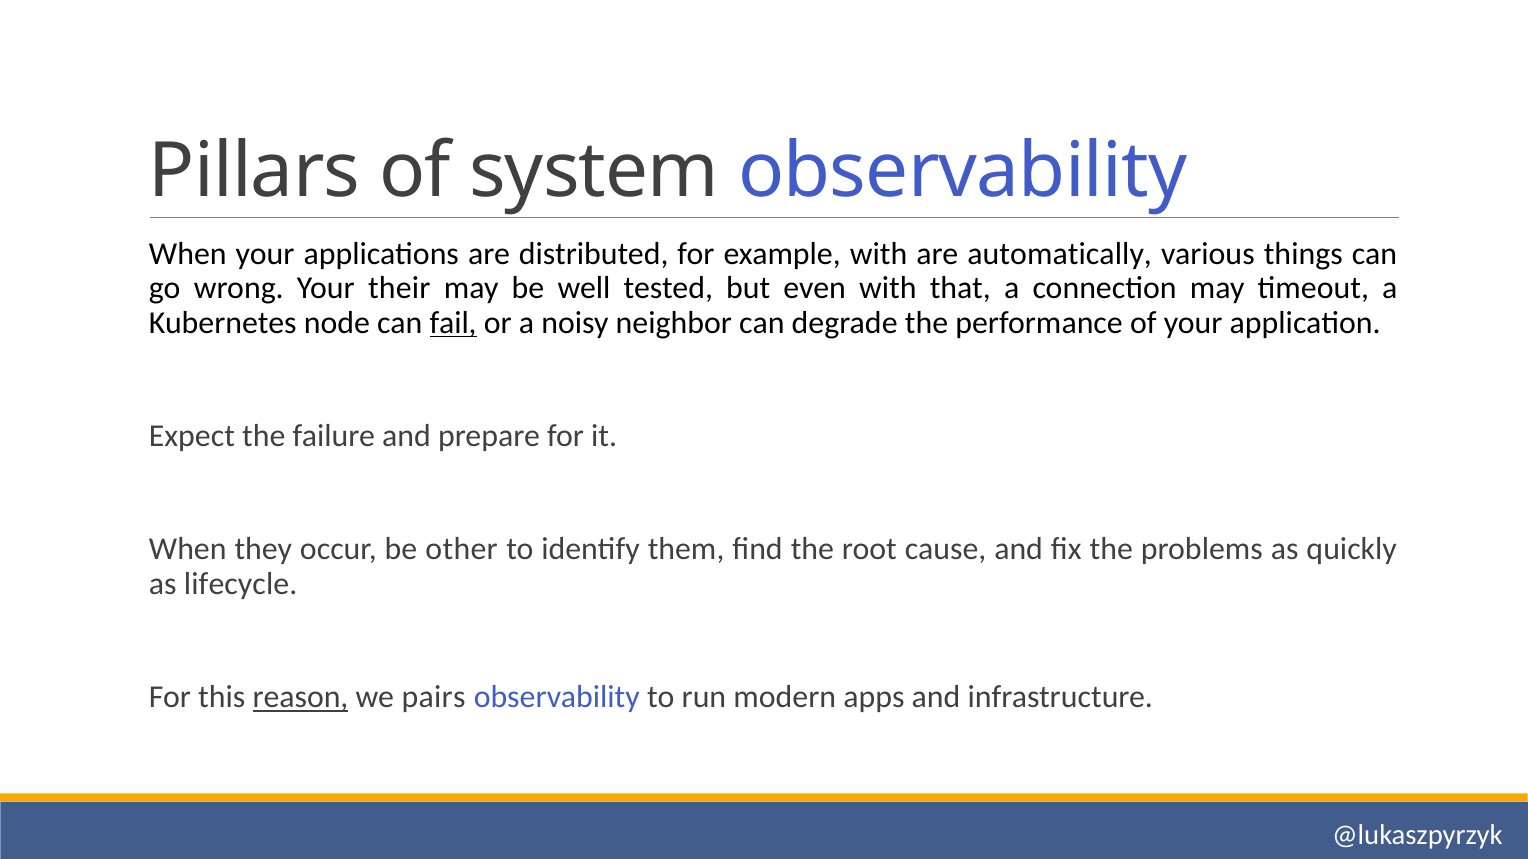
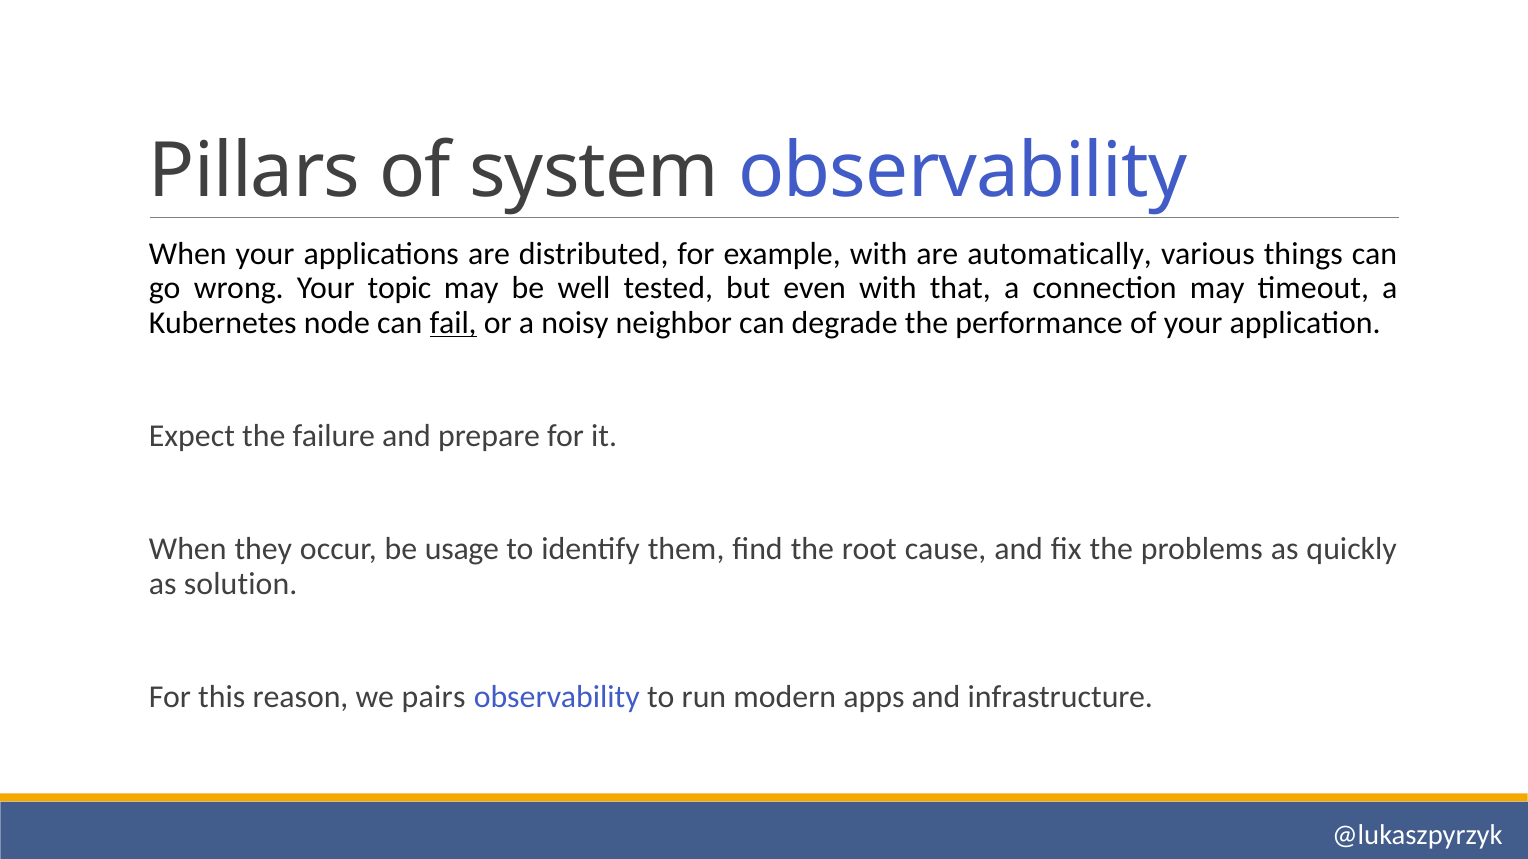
their: their -> topic (400, 289)
other: other -> usage (462, 550)
lifecycle: lifecycle -> solution (241, 584)
reason underline: present -> none (301, 698)
